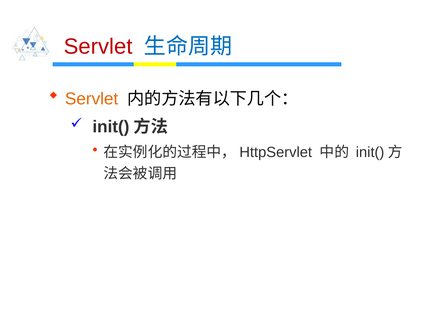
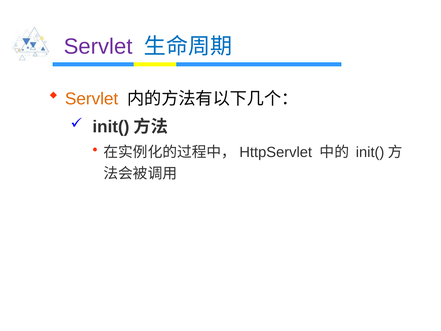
Servlet colour: red -> purple (98, 47)
